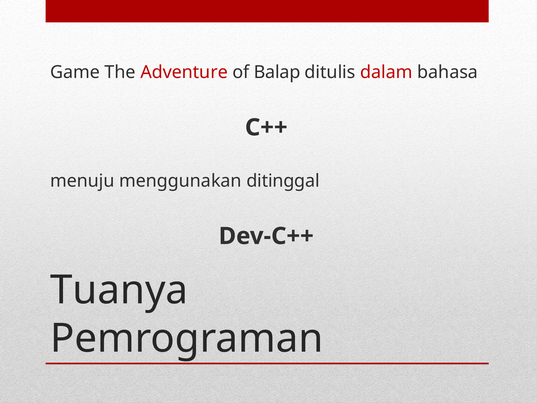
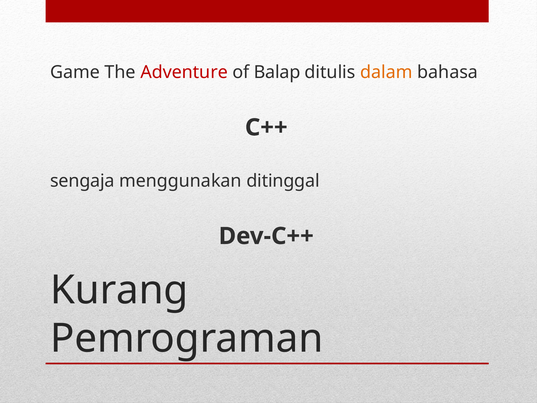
dalam colour: red -> orange (386, 72)
menuju: menuju -> sengaja (82, 181)
Tuanya: Tuanya -> Kurang (119, 290)
